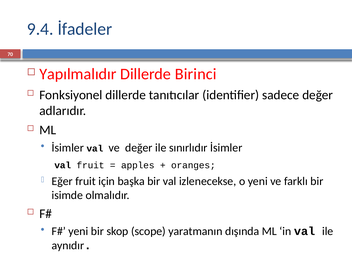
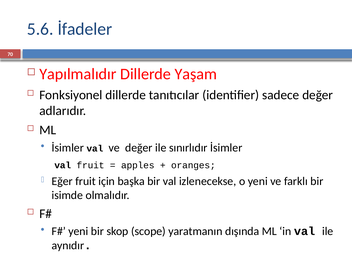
9.4: 9.4 -> 5.6 (40, 29)
Birinci: Birinci -> Yaşam (196, 74)
